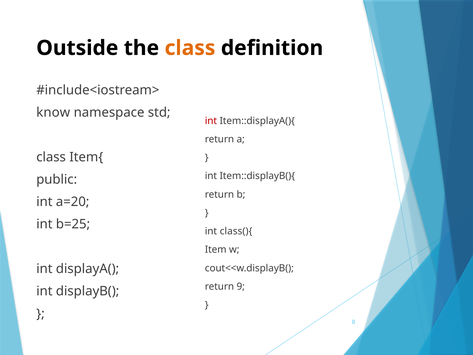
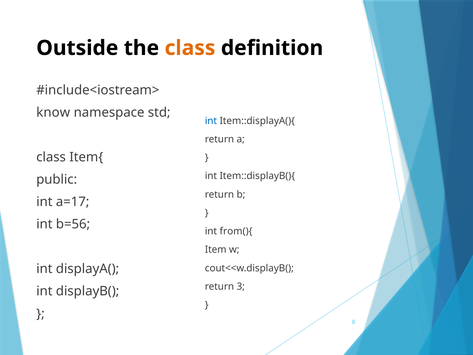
int colour: red -> blue (211, 121)
a=20: a=20 -> a=17 (73, 202)
b=25: b=25 -> b=56 (73, 224)
class(){: class(){ -> from(){ (236, 231)
9: 9 -> 3 (241, 286)
